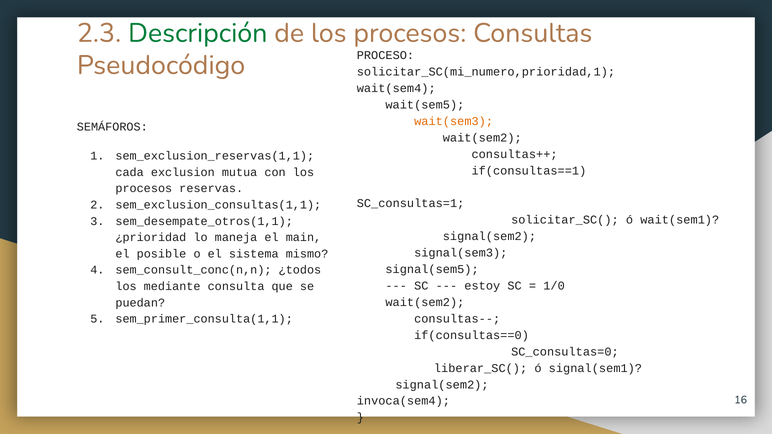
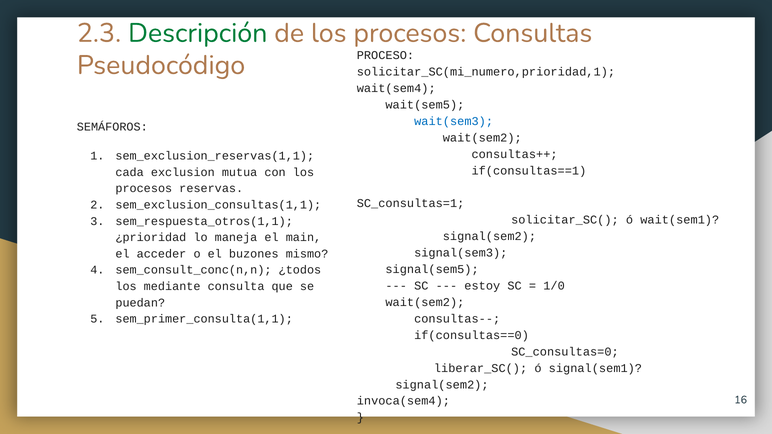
wait(sem3 colour: orange -> blue (454, 121)
sem_desempate_otros(1,1: sem_desempate_otros(1,1 -> sem_respuesta_otros(1,1 (204, 221)
posible: posible -> acceder (161, 254)
sistema: sistema -> buzones (254, 254)
